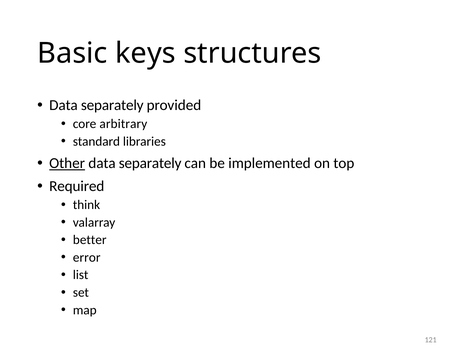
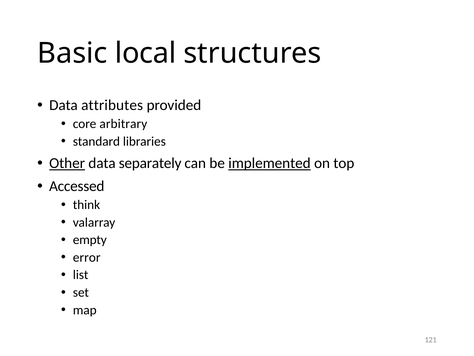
keys: keys -> local (146, 53)
separately: separately -> attributes (112, 105)
implemented underline: none -> present (269, 163)
Required: Required -> Accessed (77, 186)
better: better -> empty (90, 240)
